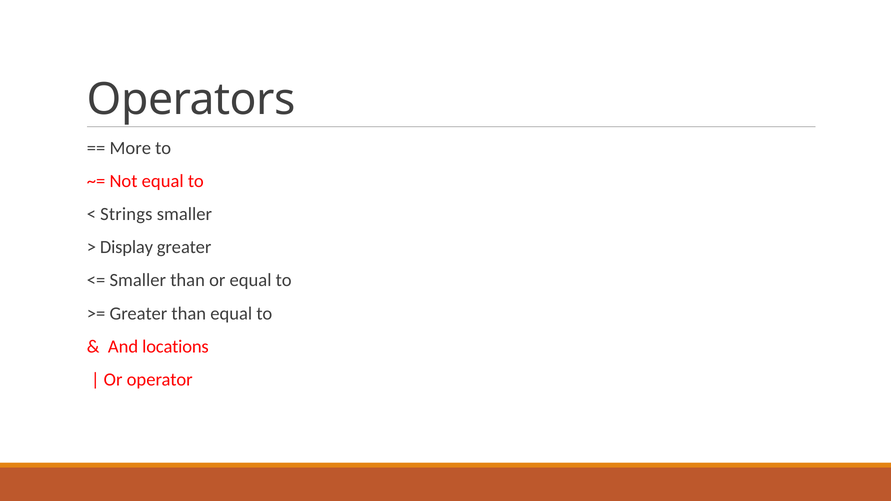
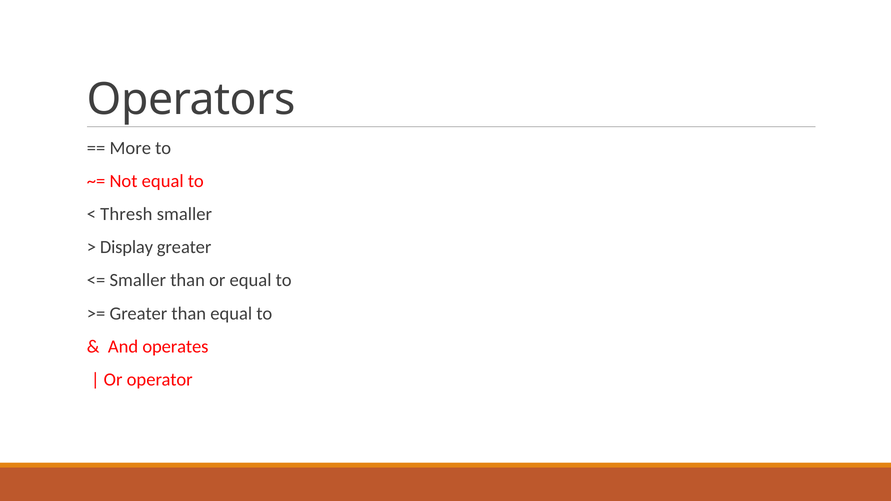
Strings: Strings -> Thresh (126, 214)
locations: locations -> operates (175, 347)
